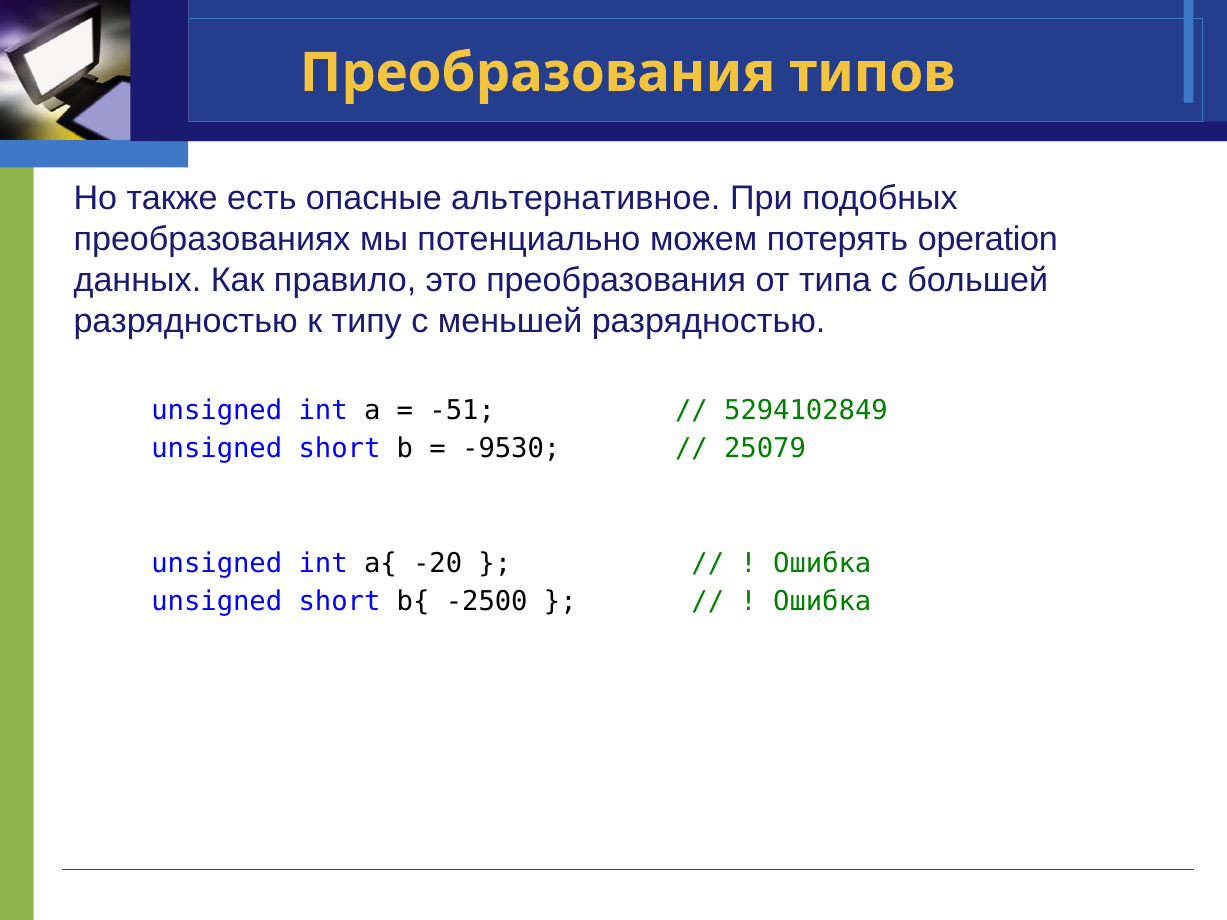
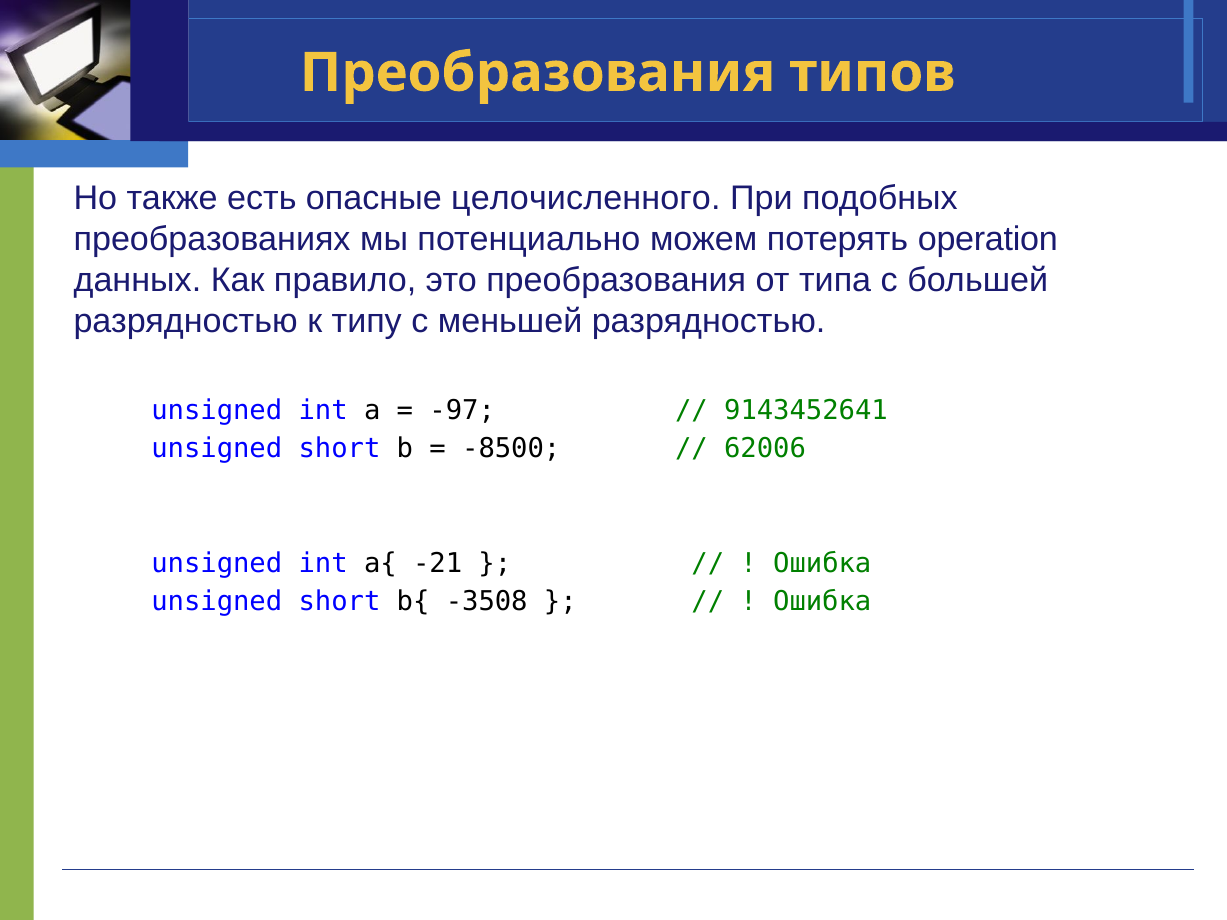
альтернативное: альтернативное -> целочисленного (586, 198)
-51: -51 -> -97 (462, 411)
5294102849: 5294102849 -> 9143452641 (806, 411)
-9530: -9530 -> -8500 (511, 449)
25079: 25079 -> 62006 (765, 449)
-20: -20 -> -21 (438, 563)
-2500: -2500 -> -3508 (487, 601)
